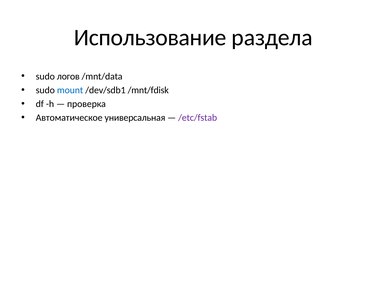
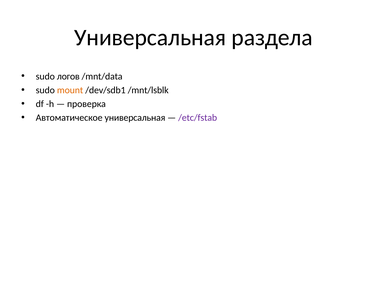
Использование: Использование -> Универсальная (150, 37)
mount colour: blue -> orange (70, 90)
/mnt/fdisk: /mnt/fdisk -> /mnt/lsblk (148, 90)
